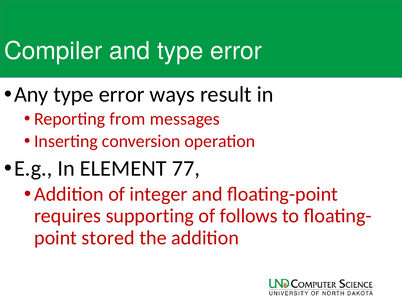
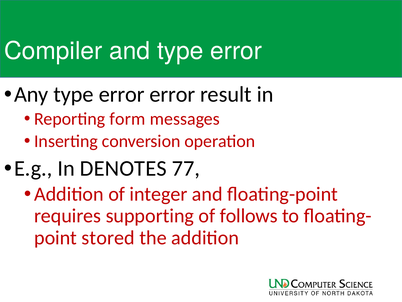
error ways: ways -> error (172, 94)
from: from -> form (127, 119)
ELEMENT: ELEMENT -> DENOTES (123, 168)
